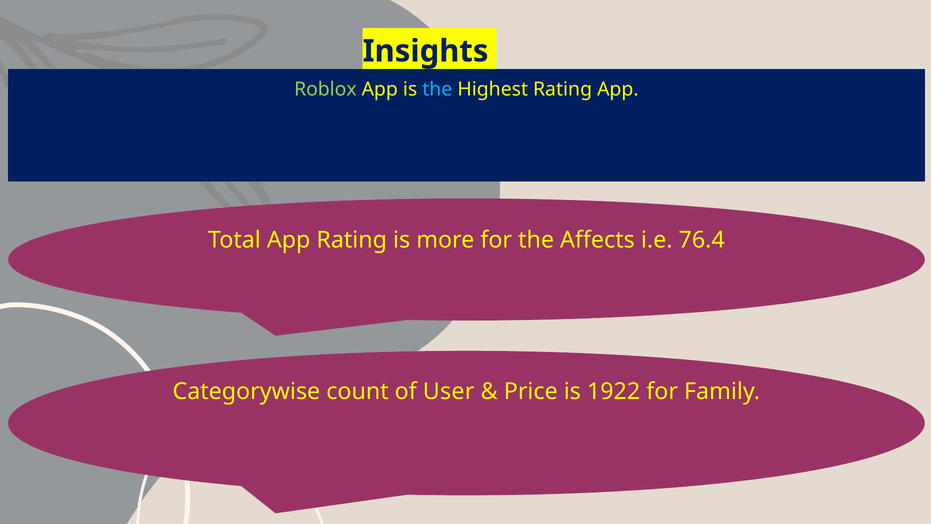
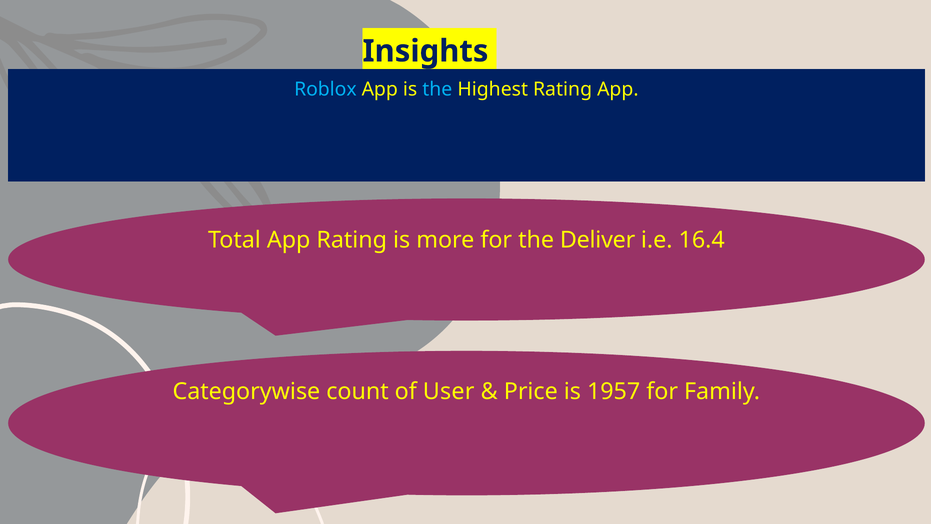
Roblox colour: light green -> light blue (325, 89)
Affects: Affects -> Deliver (598, 240)
76.4: 76.4 -> 16.4 (702, 240)
1922: 1922 -> 1957 (614, 391)
